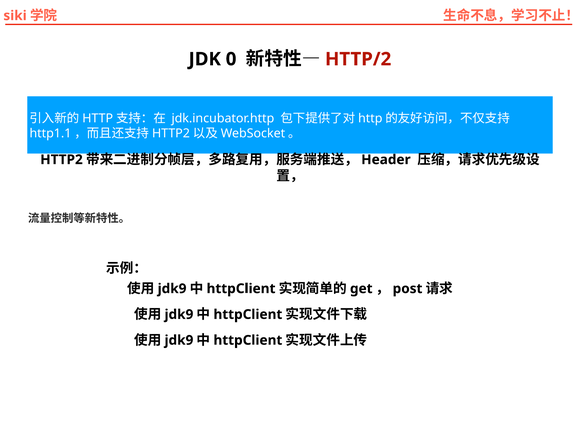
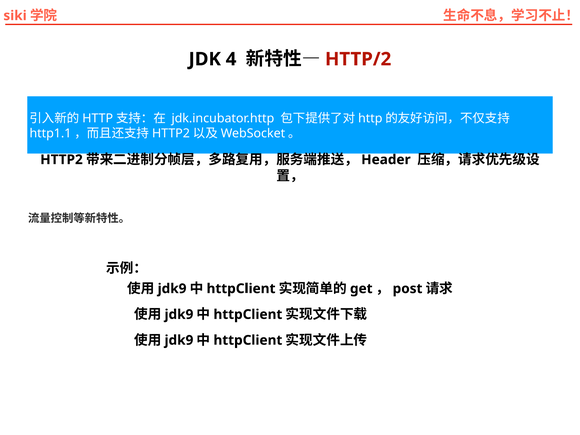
0: 0 -> 4 (231, 59)
